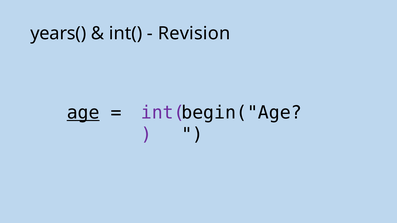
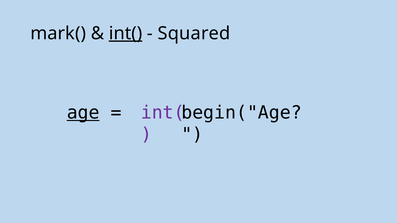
years(: years( -> mark( (58, 33)
int( underline: none -> present (126, 33)
Revision: Revision -> Squared (194, 33)
